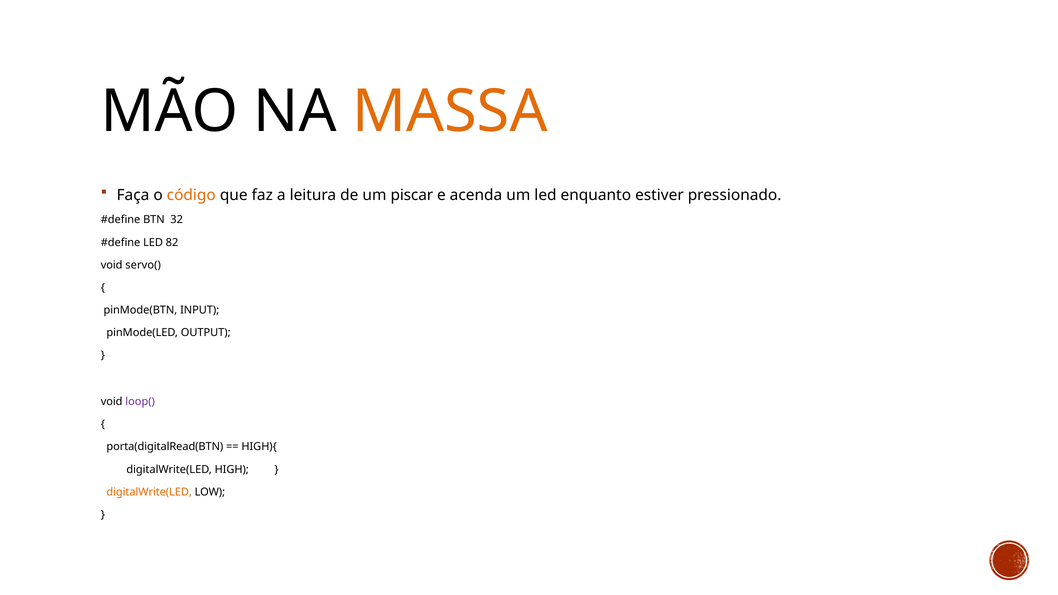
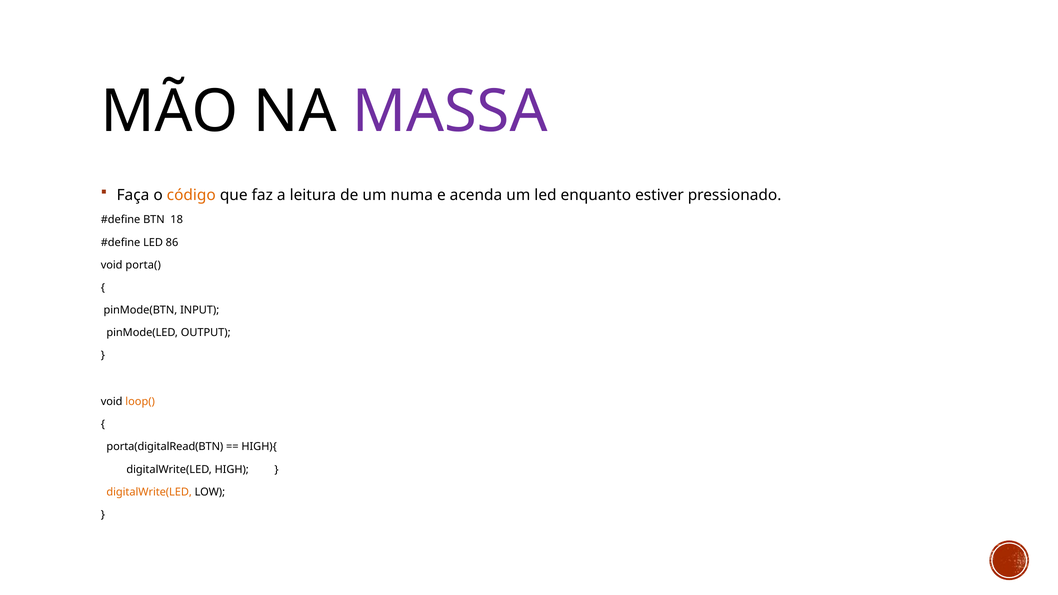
MASSA colour: orange -> purple (450, 112)
piscar: piscar -> numa (412, 195)
32: 32 -> 18 (177, 220)
82: 82 -> 86 (172, 242)
servo(: servo( -> porta( (143, 265)
loop( colour: purple -> orange (140, 402)
